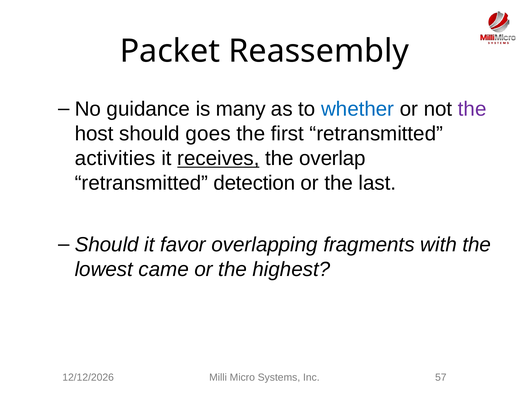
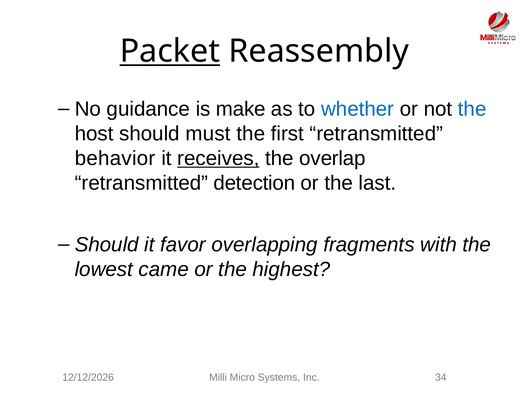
Packet underline: none -> present (170, 51)
many: many -> make (241, 109)
the colour: purple -> blue (472, 109)
goes: goes -> must (208, 134)
activities: activities -> behavior (115, 158)
57: 57 -> 34 (441, 377)
